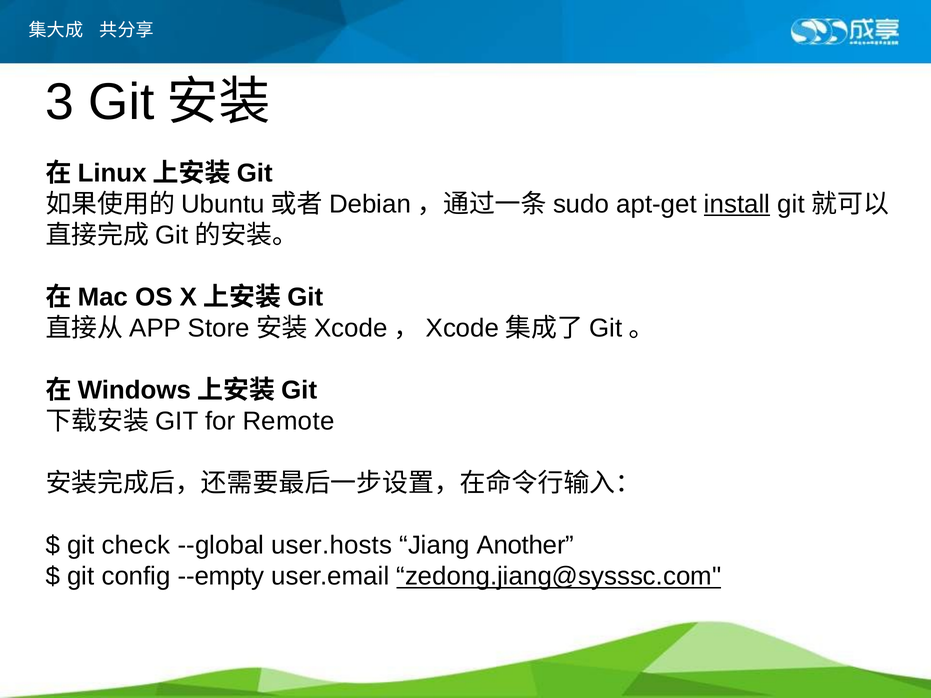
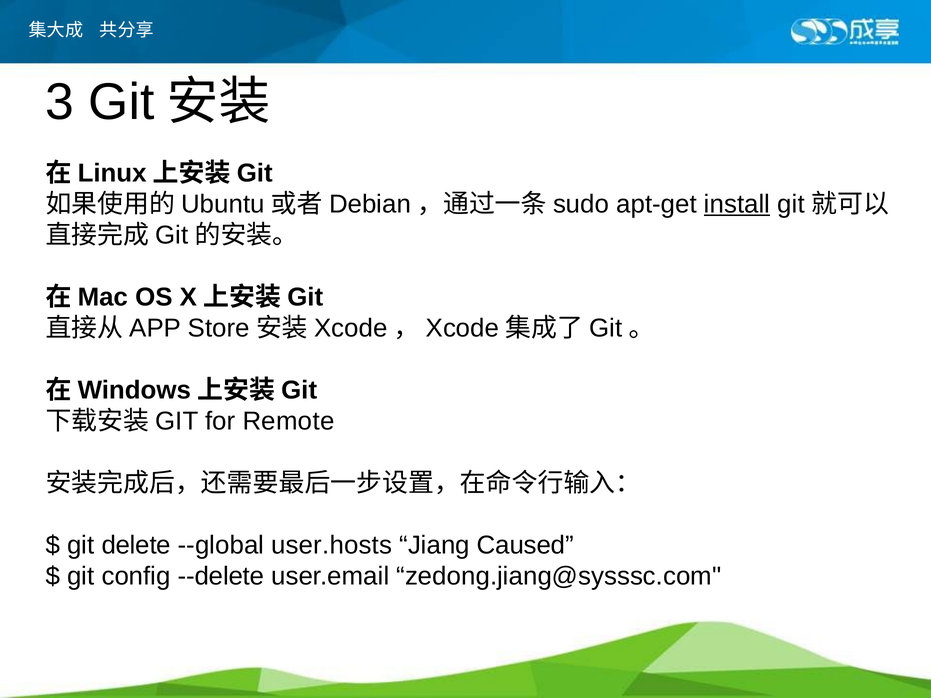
check: check -> delete (136, 546)
Another: Another -> Caused (525, 546)
--empty: --empty -> --delete (221, 577)
zedong.jiang@sysssc.com underline: present -> none (559, 577)
